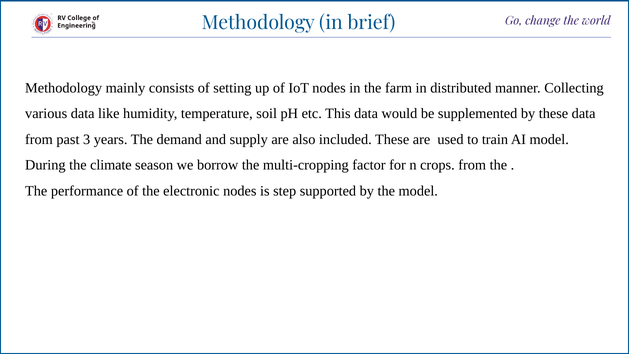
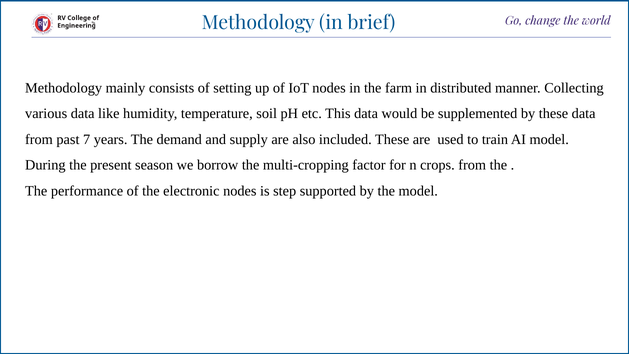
3: 3 -> 7 (87, 139)
climate: climate -> present (111, 165)
